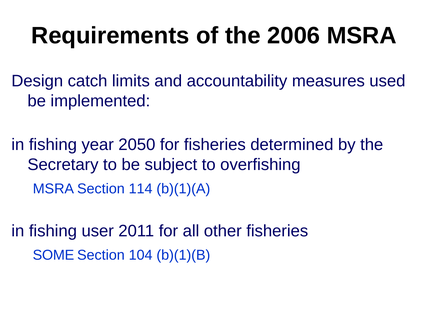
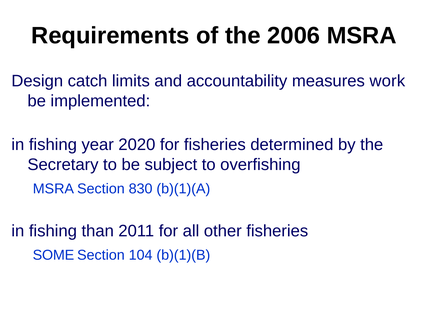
used: used -> work (387, 81)
2050: 2050 -> 2020 (137, 145)
114: 114 -> 830 (141, 189)
user: user -> than (98, 231)
